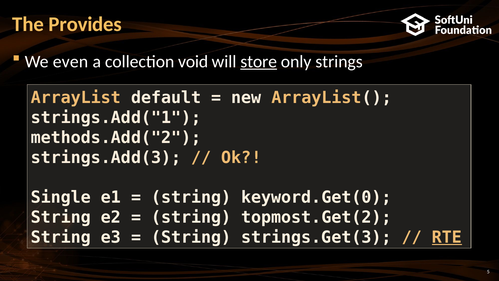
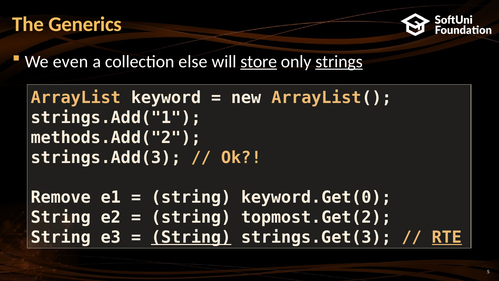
Provides: Provides -> Generics (85, 24)
void: void -> else (193, 61)
strings underline: none -> present (339, 61)
default: default -> keyword (166, 97)
Single: Single -> Remove (61, 197)
String underline: none -> present (191, 237)
